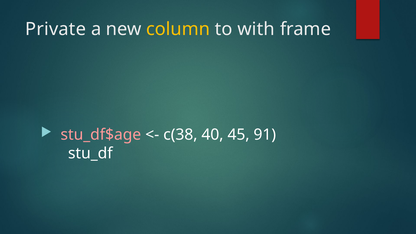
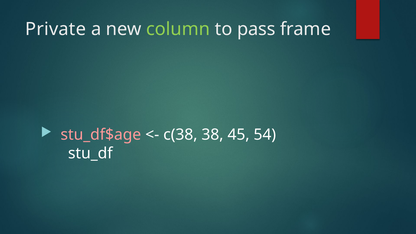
column colour: yellow -> light green (178, 29)
with: with -> pass (256, 29)
40: 40 -> 38 (212, 135)
91: 91 -> 54 (265, 135)
